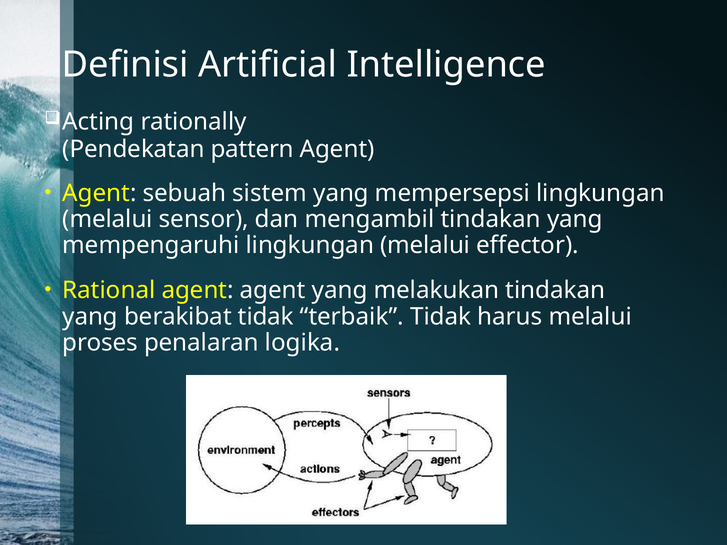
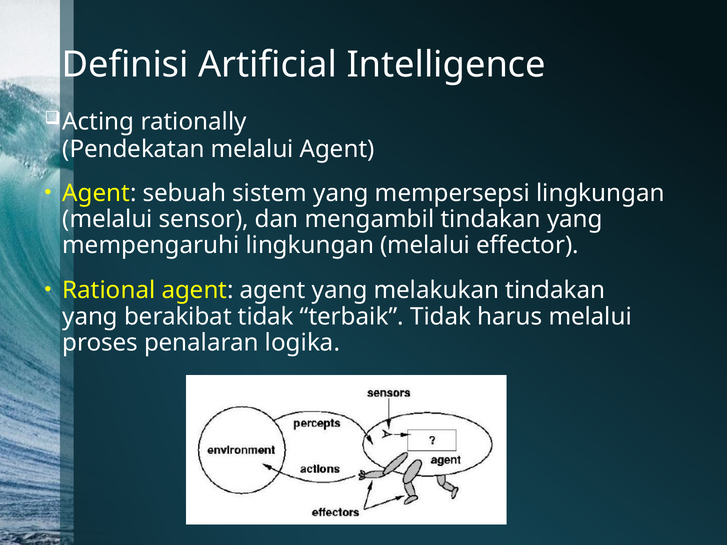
Pendekatan pattern: pattern -> melalui (252, 149)
